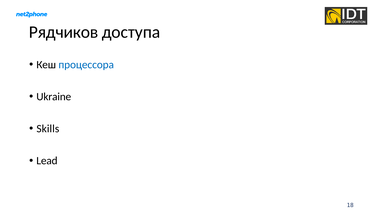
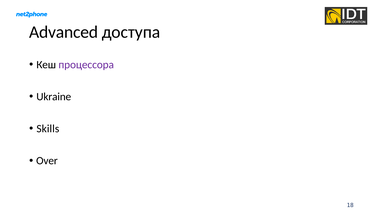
Рядчиков: Рядчиков -> Advanced (64, 32)
процессора colour: blue -> purple (86, 65)
Lead: Lead -> Over (47, 161)
